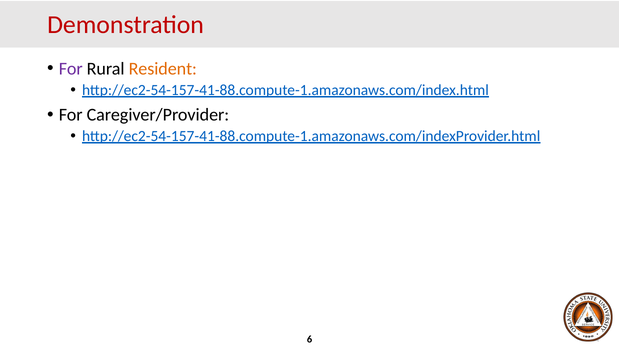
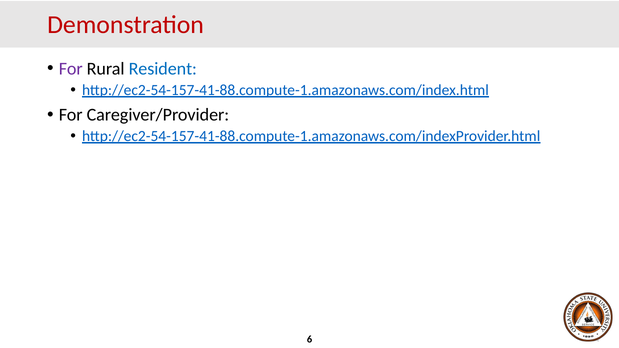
Resident colour: orange -> blue (163, 69)
